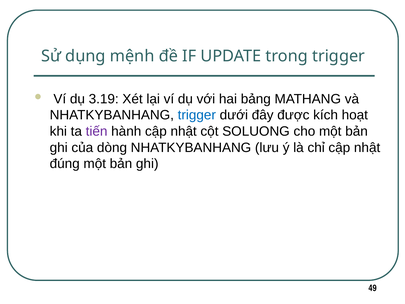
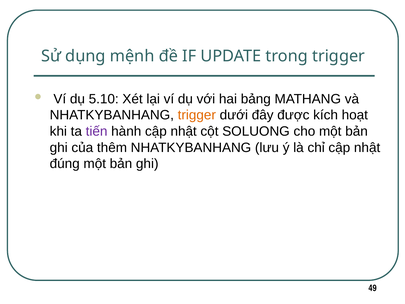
3.19: 3.19 -> 5.10 (104, 99)
trigger colour: blue -> orange (197, 115)
dòng: dòng -> thêm (112, 147)
